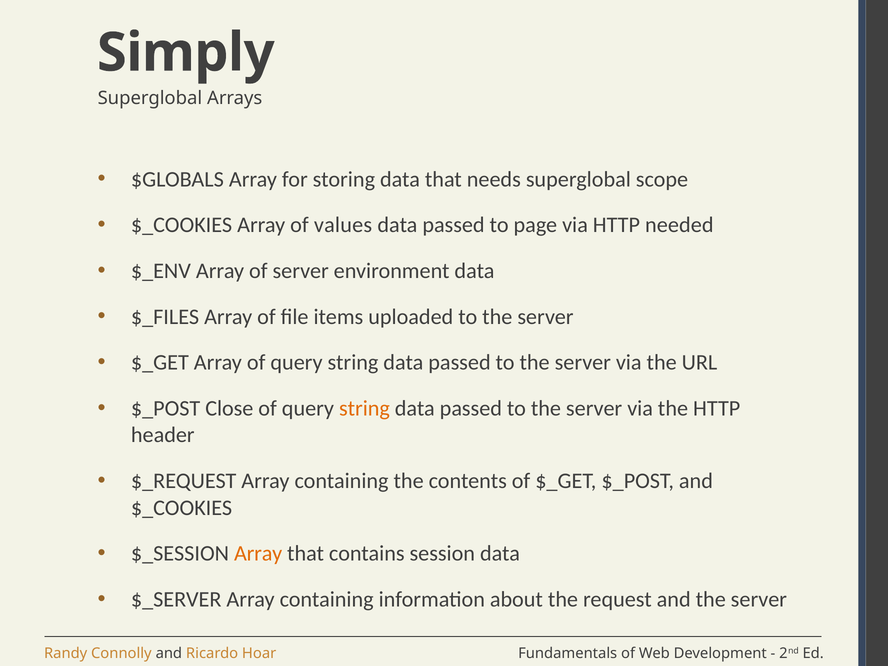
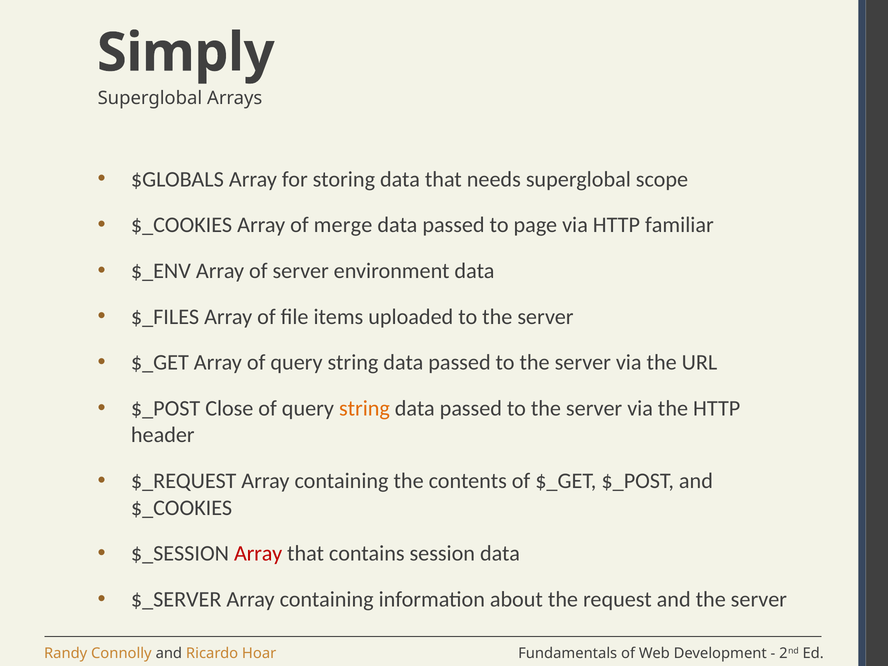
values: values -> merge (343, 225)
needed: needed -> familiar (679, 225)
Array colour: orange -> red (258, 554)
